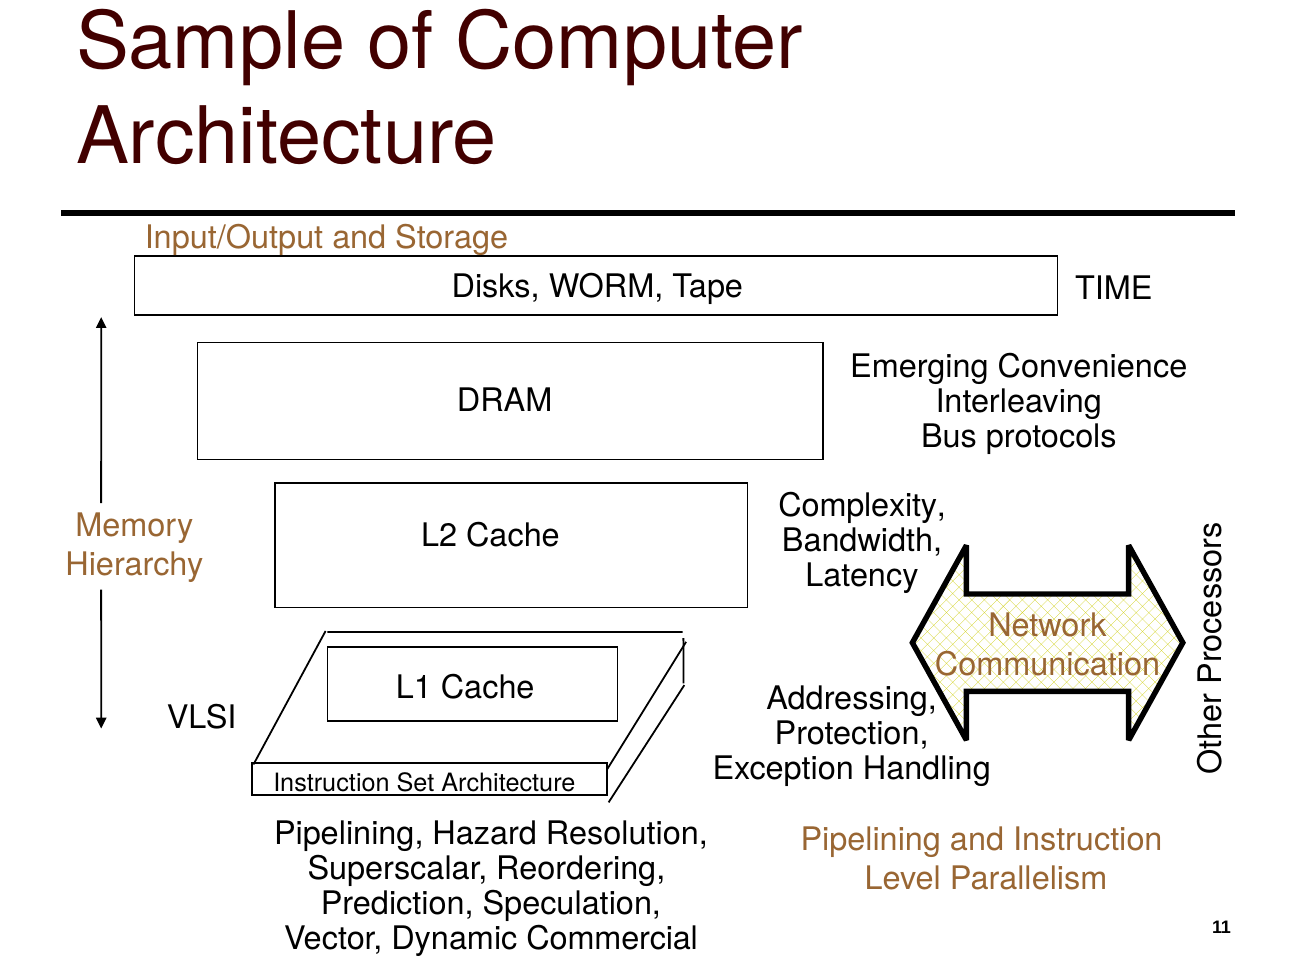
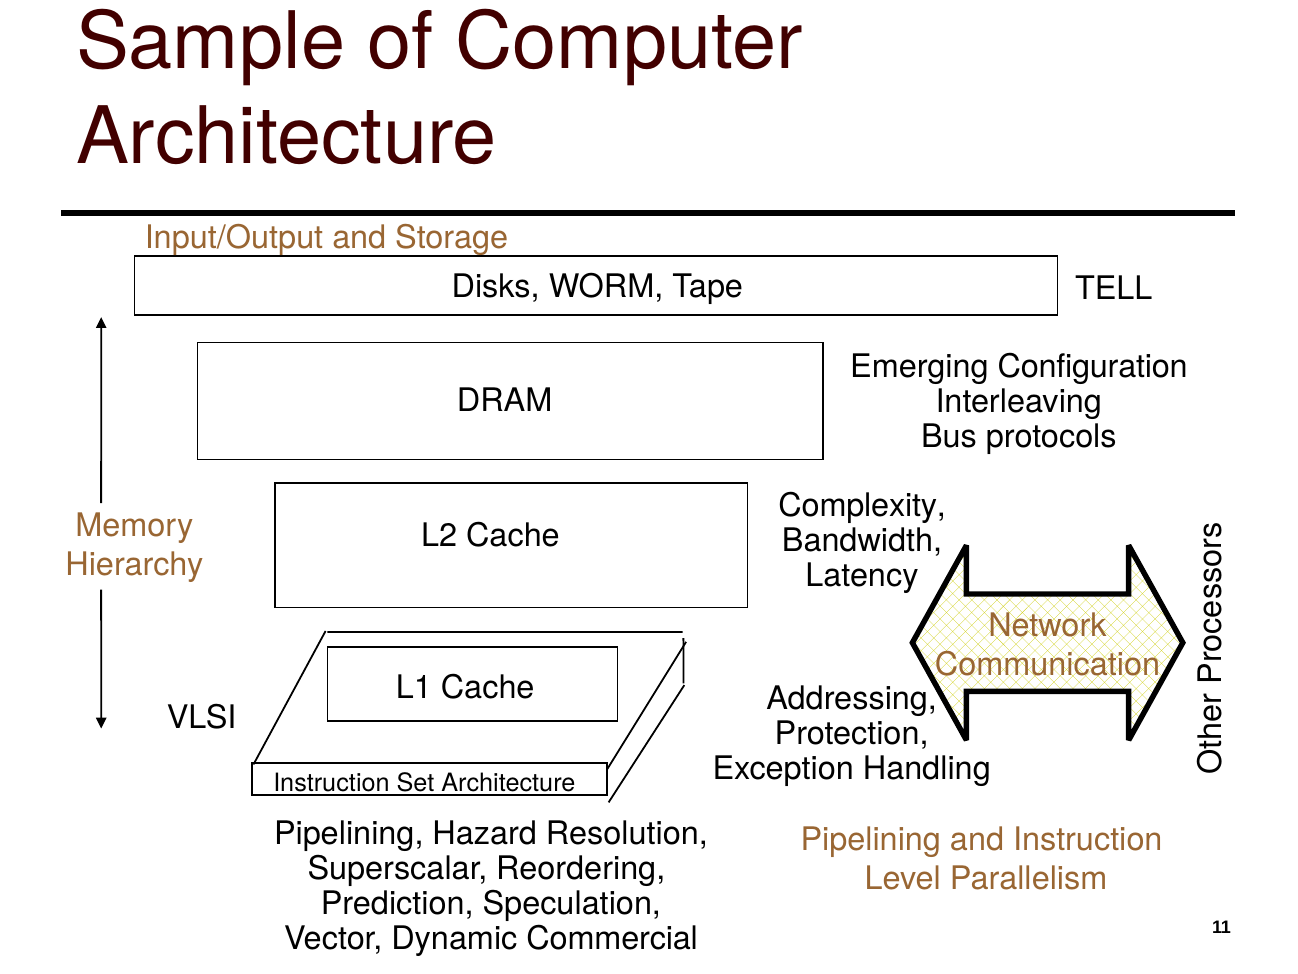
TIME: TIME -> TELL (1114, 289)
Convenience: Convenience -> Configuration (1093, 366)
